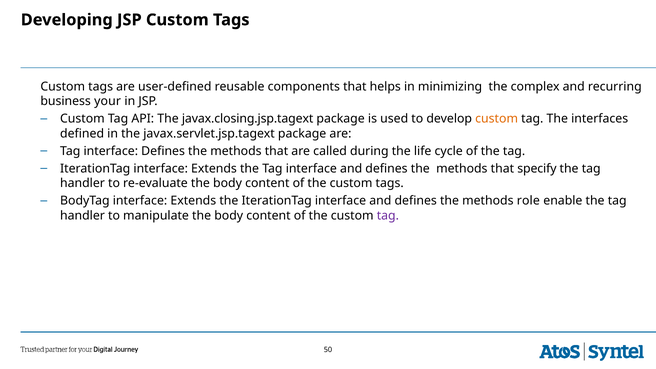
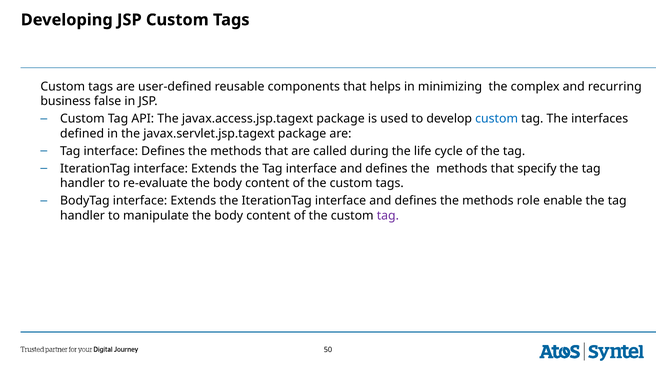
your: your -> false (108, 101)
javax.closing.jsp.tagext: javax.closing.jsp.tagext -> javax.access.jsp.tagext (248, 119)
custom colour: orange -> blue (497, 119)
